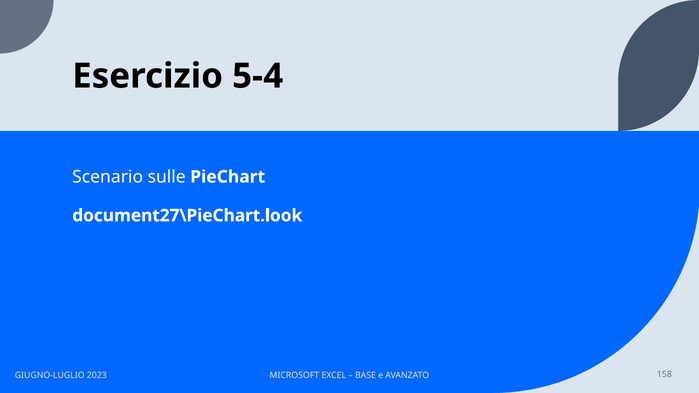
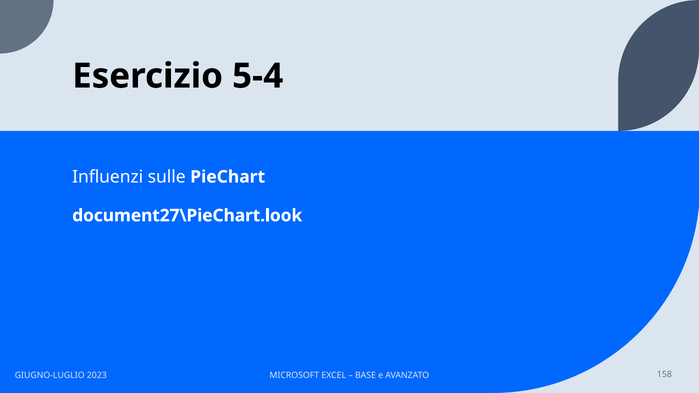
Scenario: Scenario -> Influenzi (108, 177)
